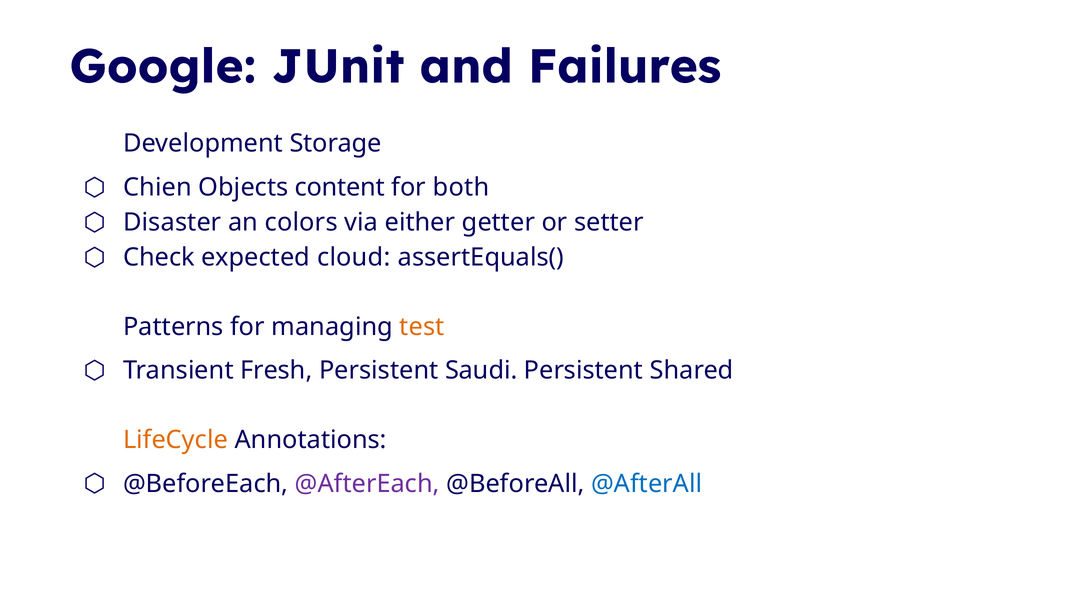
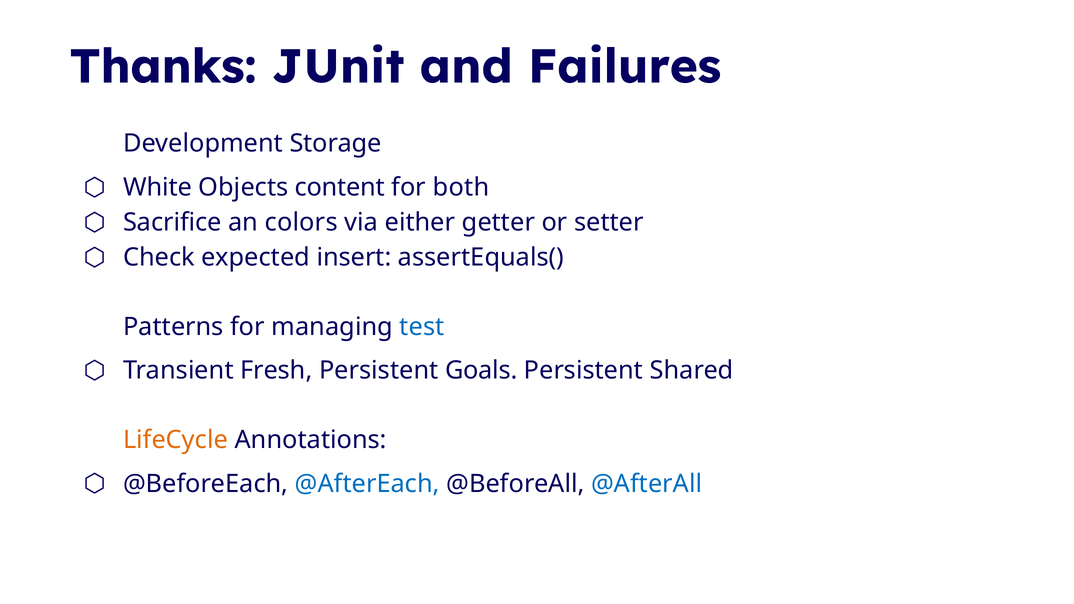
Google: Google -> Thanks (163, 67)
Chien: Chien -> White (158, 188)
Disaster: Disaster -> Sacrifice (172, 222)
cloud: cloud -> insert (354, 257)
test colour: orange -> blue (422, 327)
Saudi: Saudi -> Goals (481, 371)
@AfterEach colour: purple -> blue (367, 484)
